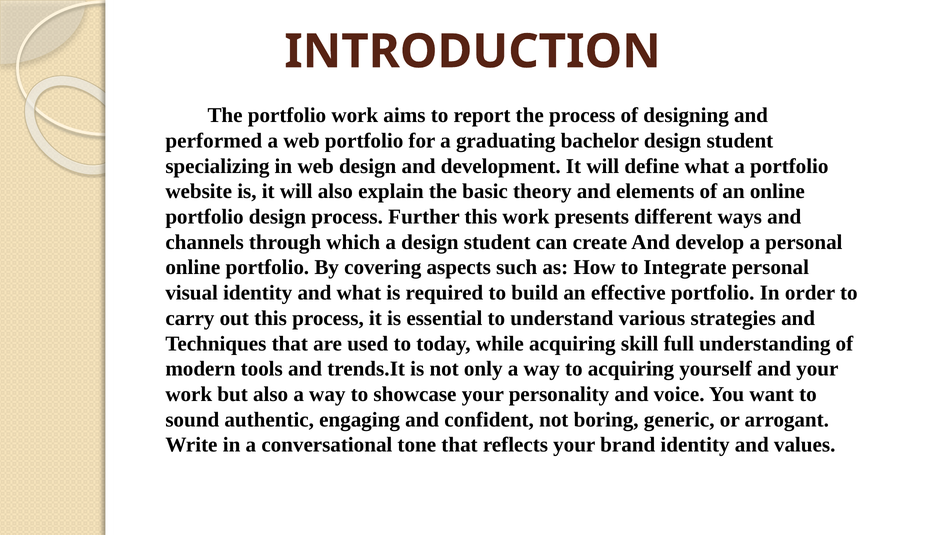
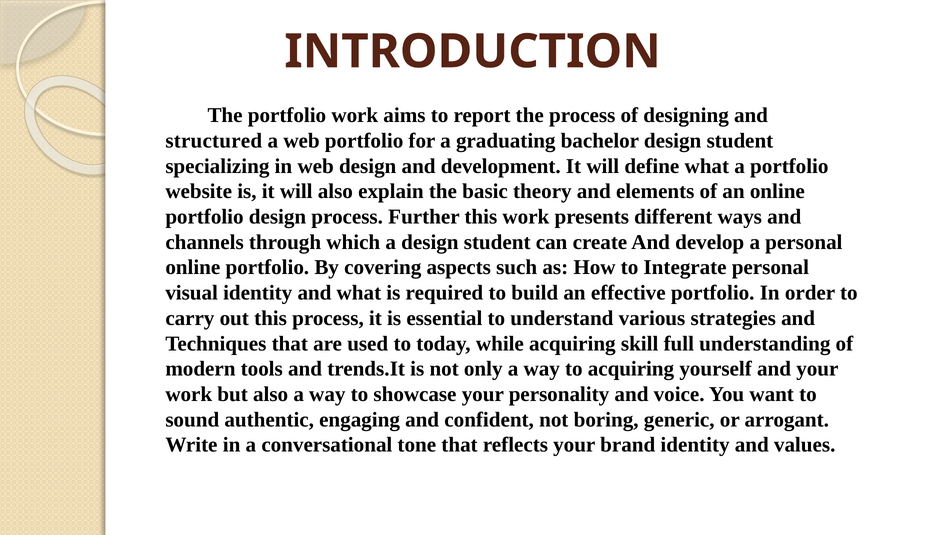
performed: performed -> structured (214, 141)
